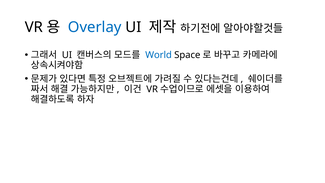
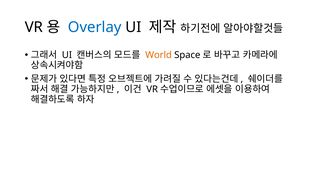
World colour: blue -> orange (159, 55)
